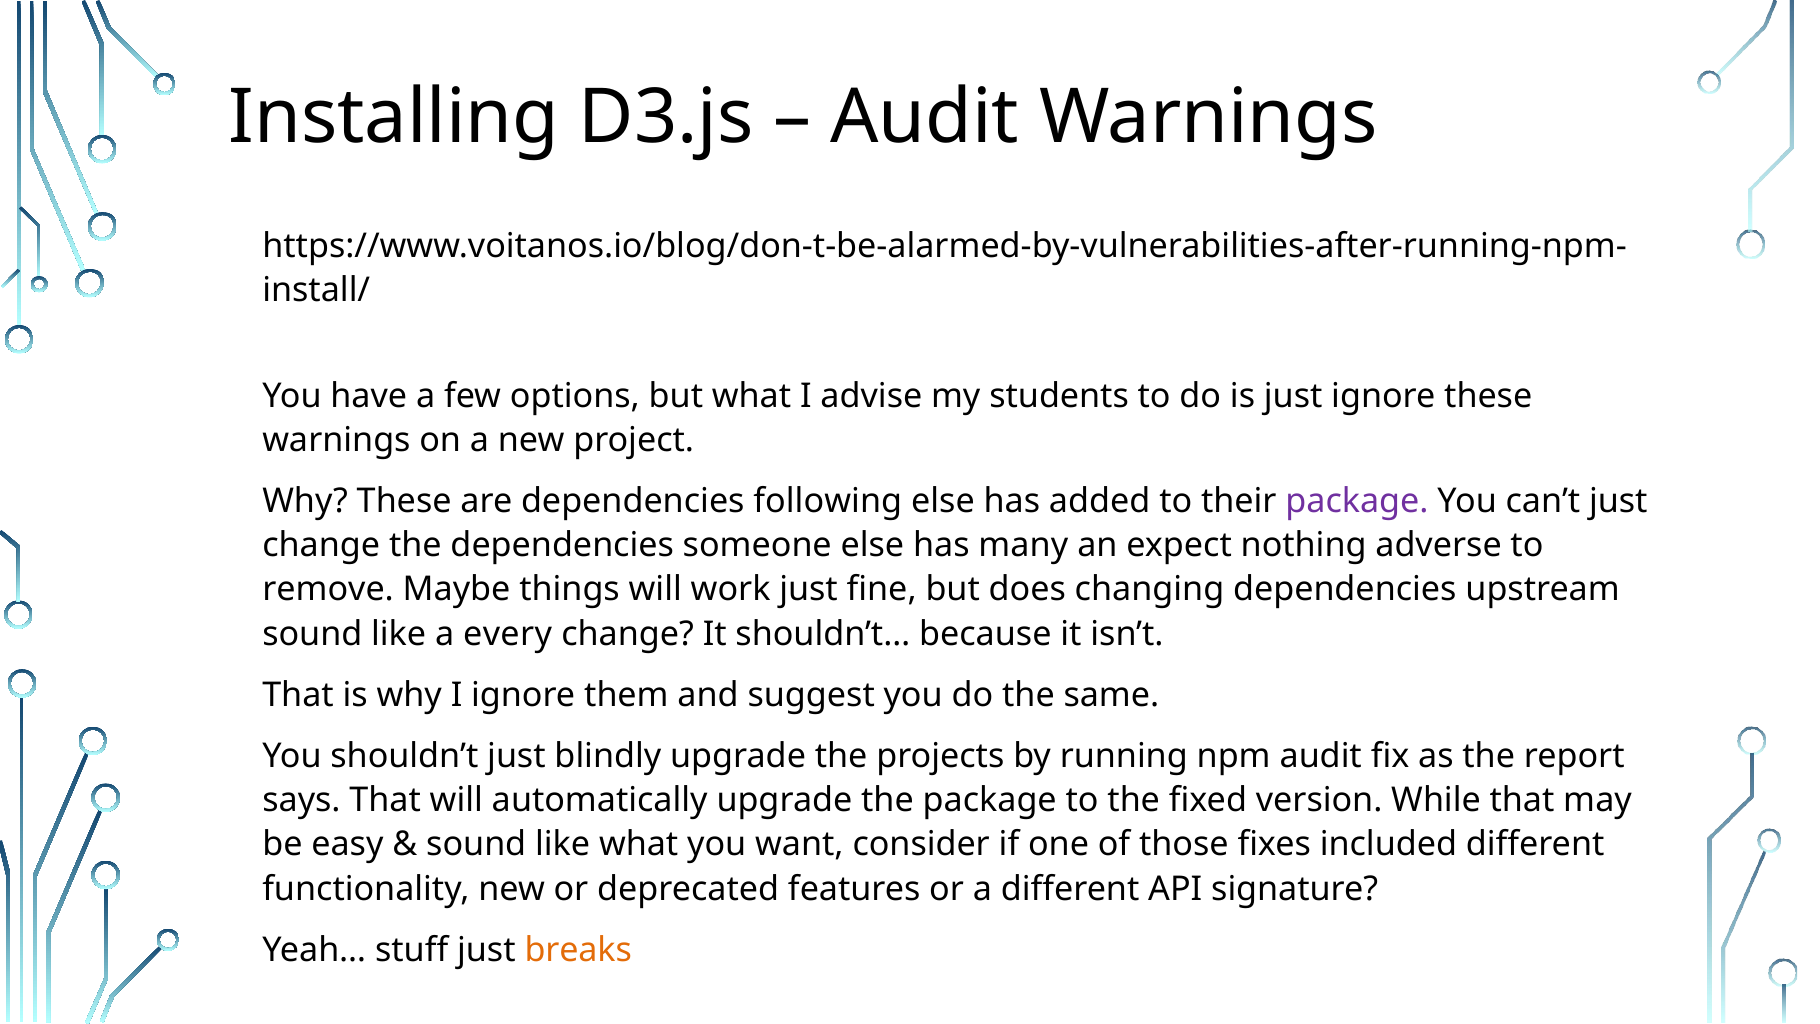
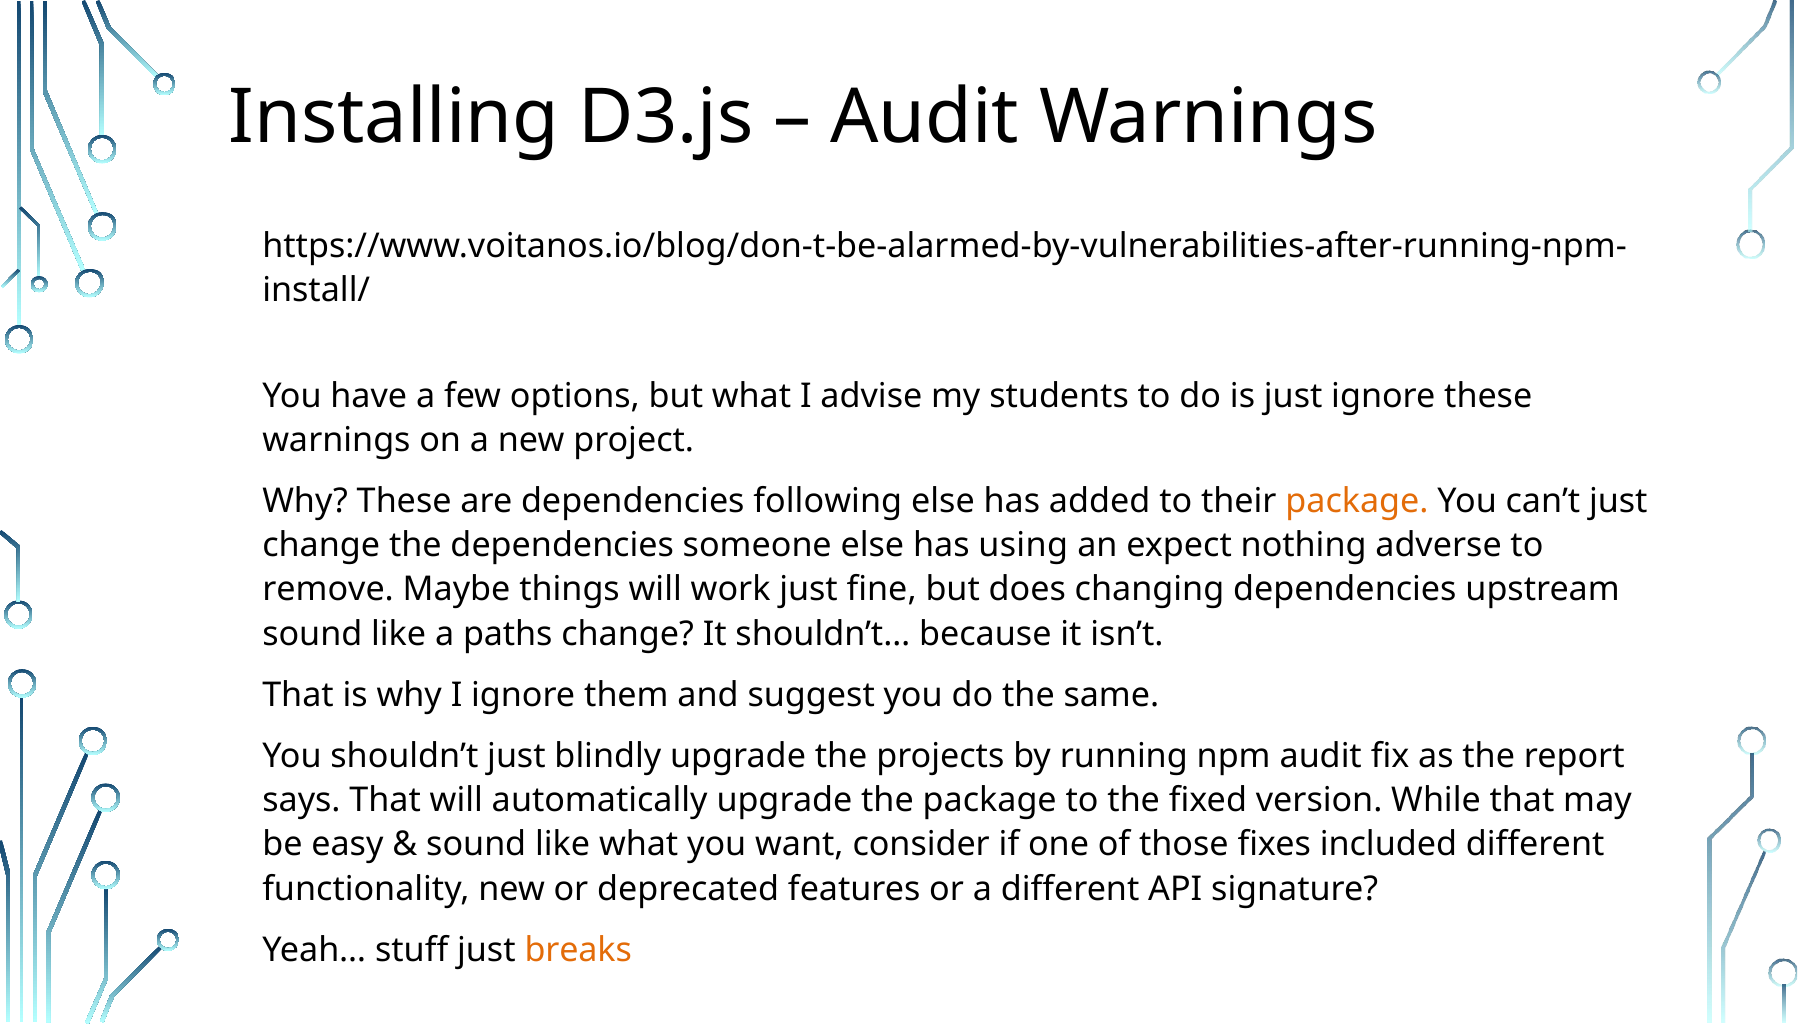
package colour: purple -> orange (1357, 501)
many: many -> using (1023, 545)
every: every -> paths (508, 634)
